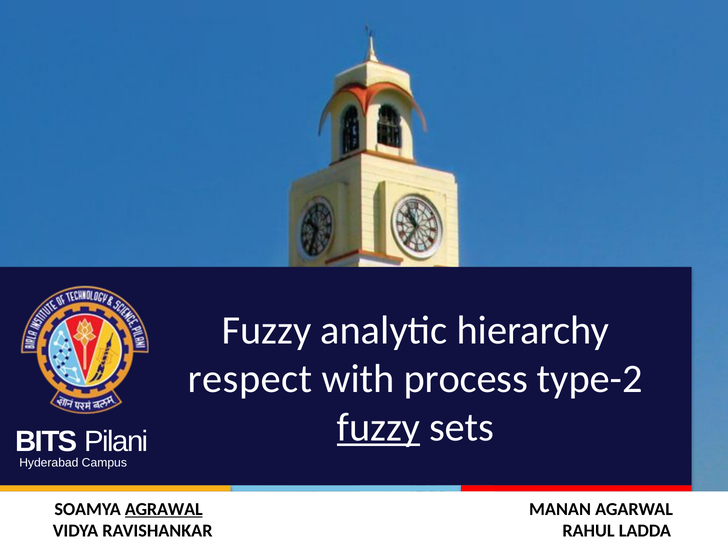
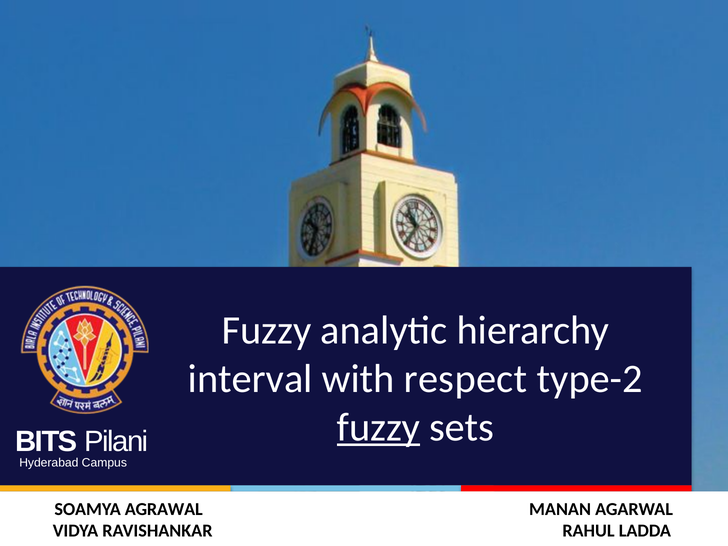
respect: respect -> interval (250, 379)
process: process -> respect (465, 379)
AGRAWAL underline: present -> none (164, 509)
